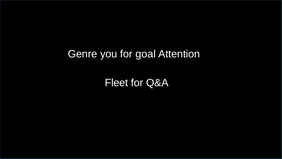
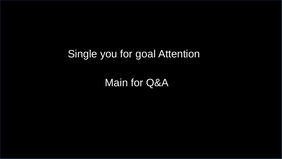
Genre: Genre -> Single (83, 54)
Fleet: Fleet -> Main (116, 83)
